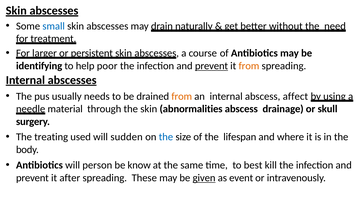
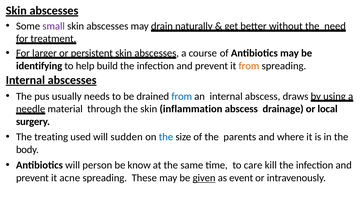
small colour: blue -> purple (54, 26)
poor: poor -> build (107, 66)
prevent underline: present -> none (211, 66)
from colour: orange -> blue (182, 96)
affect: affect -> draws (296, 96)
abnormalities: abnormalities -> inflammation (191, 109)
skull: skull -> local (328, 109)
lifespan: lifespan -> parents (240, 137)
best: best -> care (253, 165)
after: after -> acne (70, 178)
